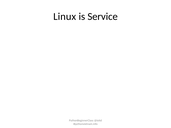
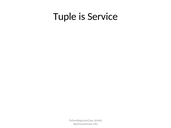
Linux: Linux -> Tuple (65, 17)
